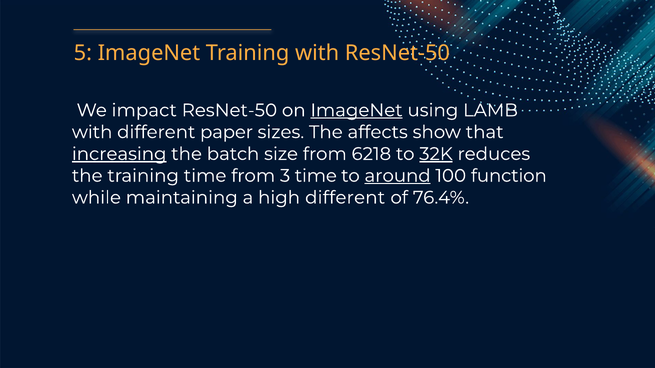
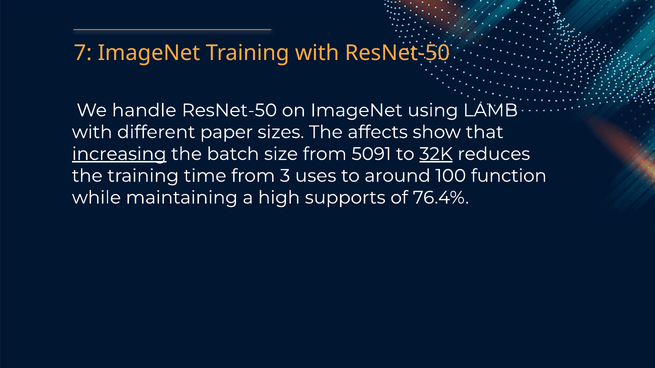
5: 5 -> 7 (83, 53)
impact: impact -> handle (144, 110)
ImageNet underline: present -> none (356, 110)
6218: 6218 -> 5091 (371, 154)
3 time: time -> uses (316, 176)
around underline: present -> none (398, 176)
high different: different -> supports (345, 198)
